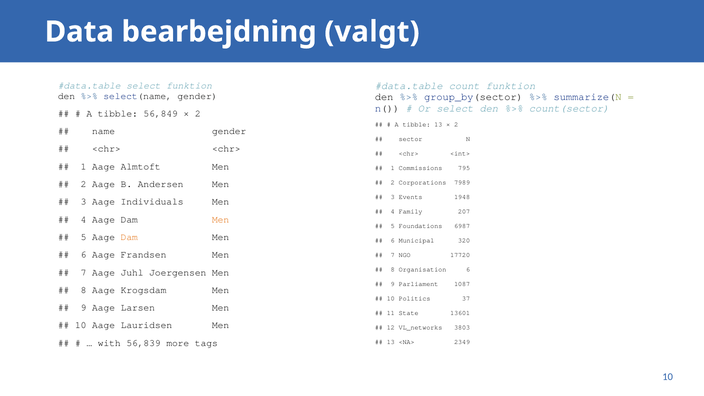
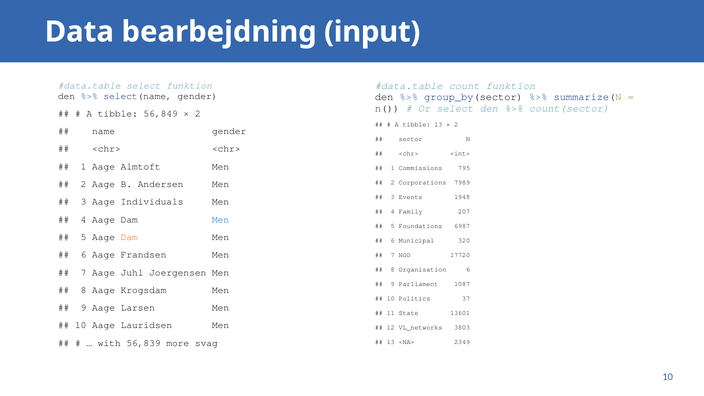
valgt: valgt -> input (372, 32)
Men colour: orange -> blue (221, 219)
tags: tags -> svag (206, 343)
